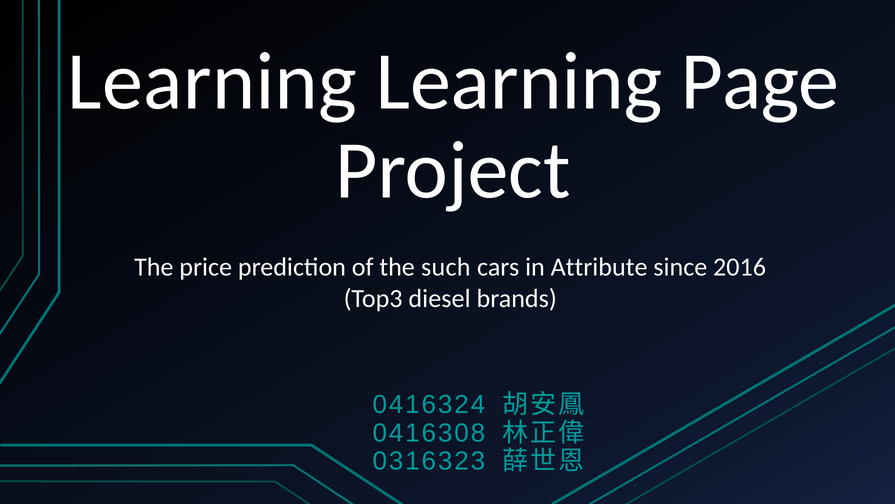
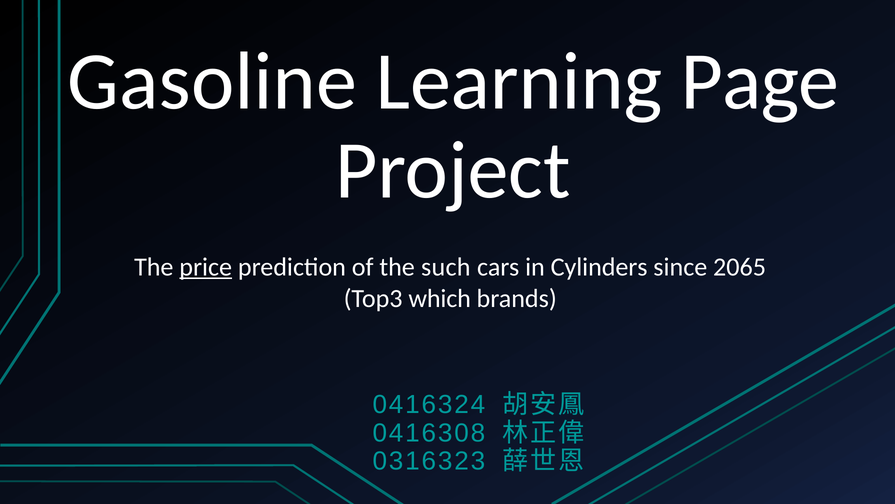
Learning: Learning -> Gasoline (212, 82)
price underline: none -> present (206, 267)
Attribute: Attribute -> Cylinders (599, 267)
2016: 2016 -> 2065 (740, 267)
diesel: diesel -> which (440, 298)
